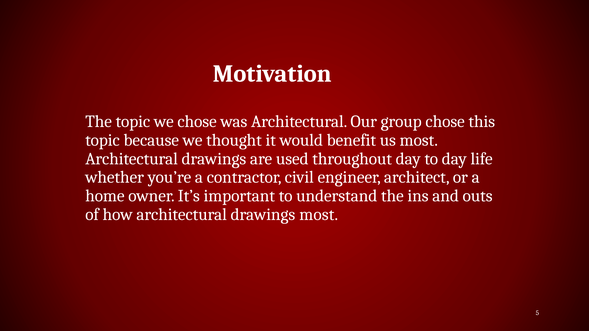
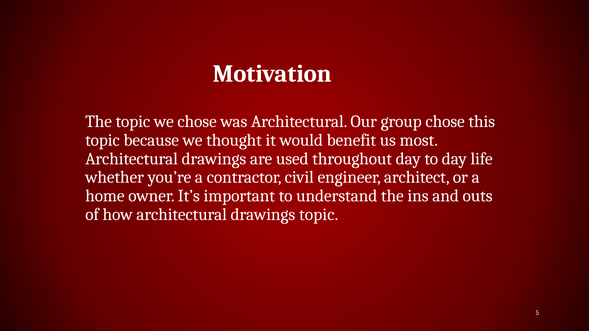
drawings most: most -> topic (319, 215)
